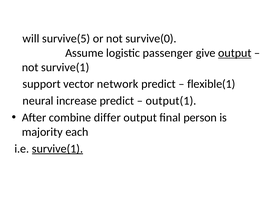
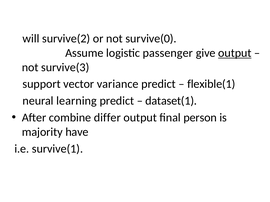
survive(5: survive(5 -> survive(2 (66, 39)
not survive(1: survive(1 -> survive(3 (65, 67)
network: network -> variance (118, 84)
increase: increase -> learning (77, 101)
output(1: output(1 -> dataset(1 (171, 101)
each: each -> have (77, 132)
survive(1 underline: present -> none (57, 149)
